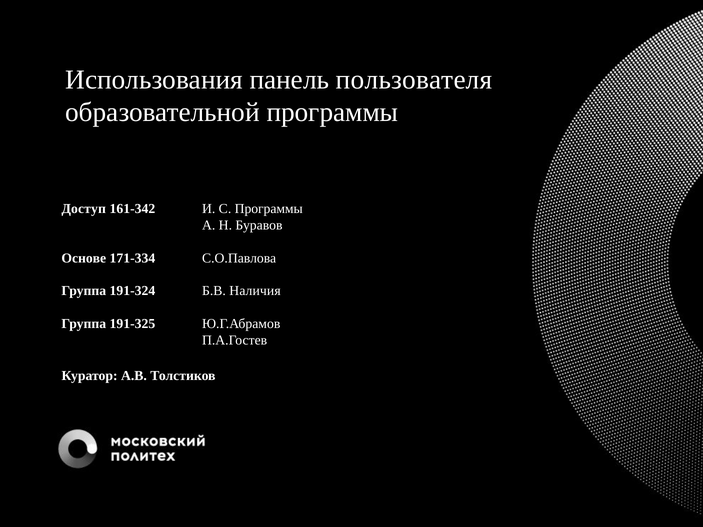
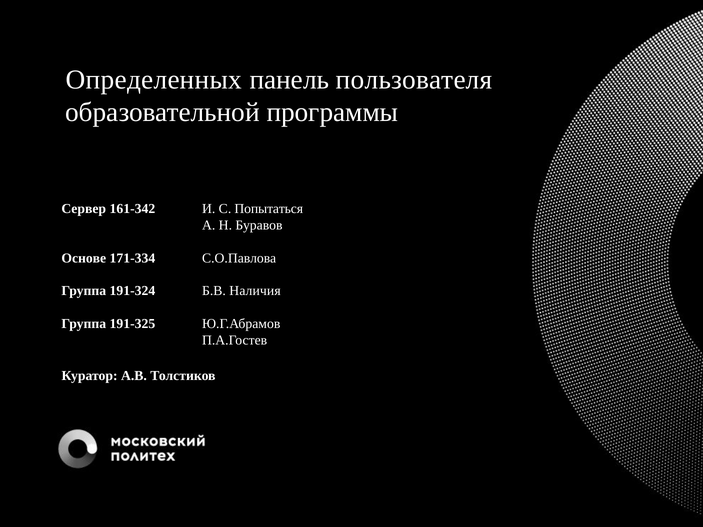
Использования: Использования -> Определенных (154, 80)
Доступ: Доступ -> Сервер (84, 209)
С Программы: Программы -> Попытаться (269, 209)
